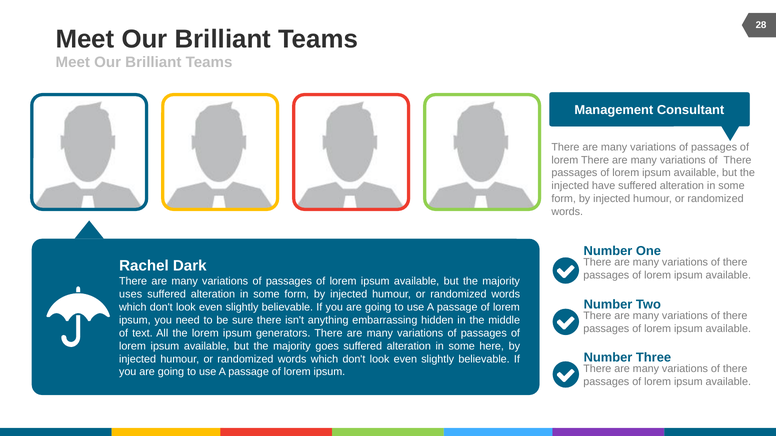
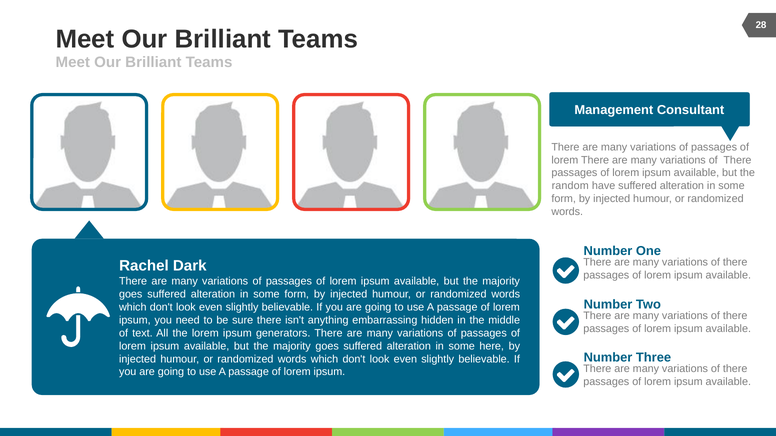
injected: injected -> random (570, 186)
uses: uses -> goes (131, 295)
